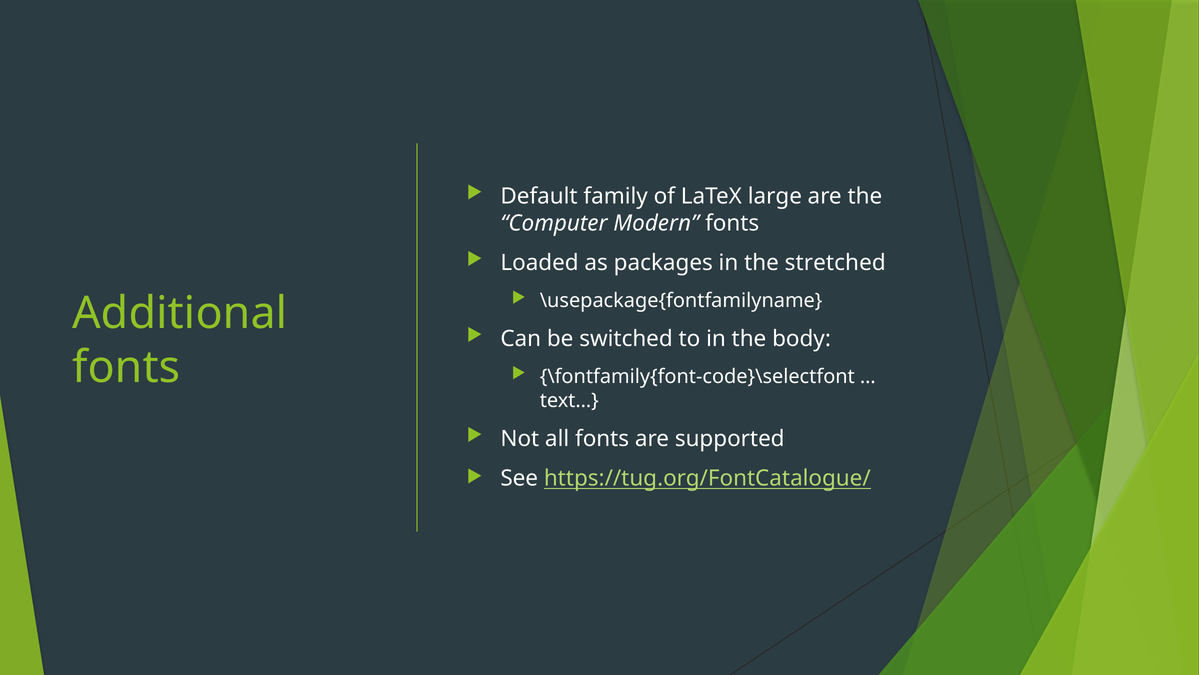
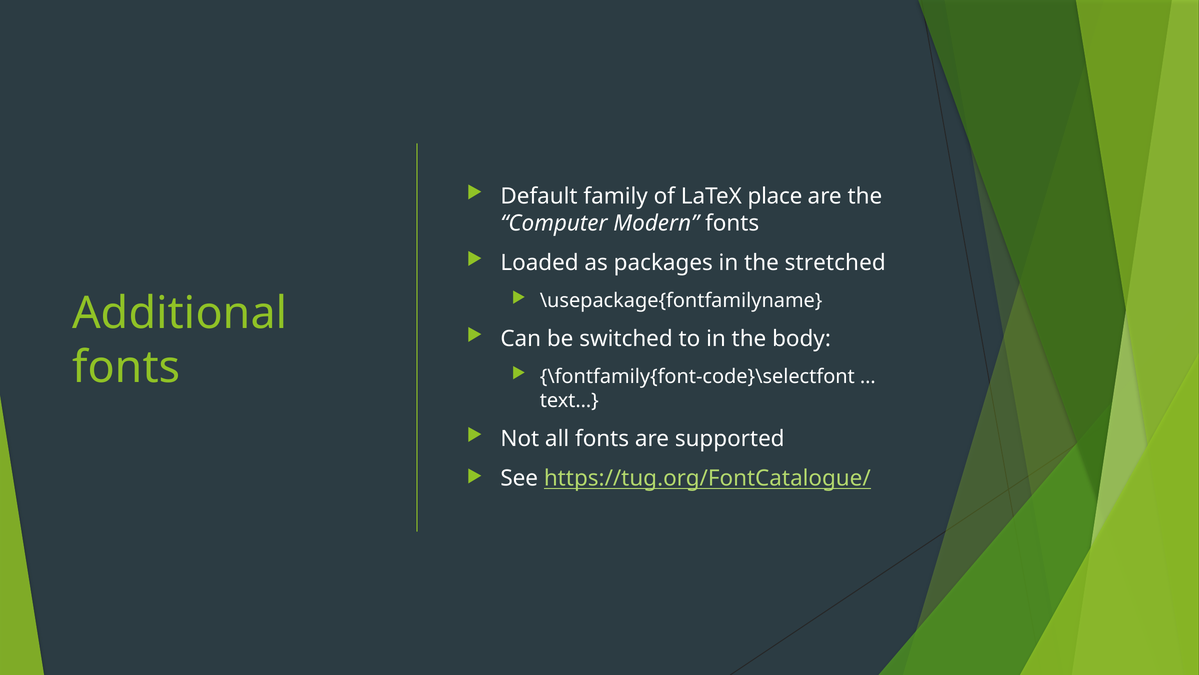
large: large -> place (775, 196)
